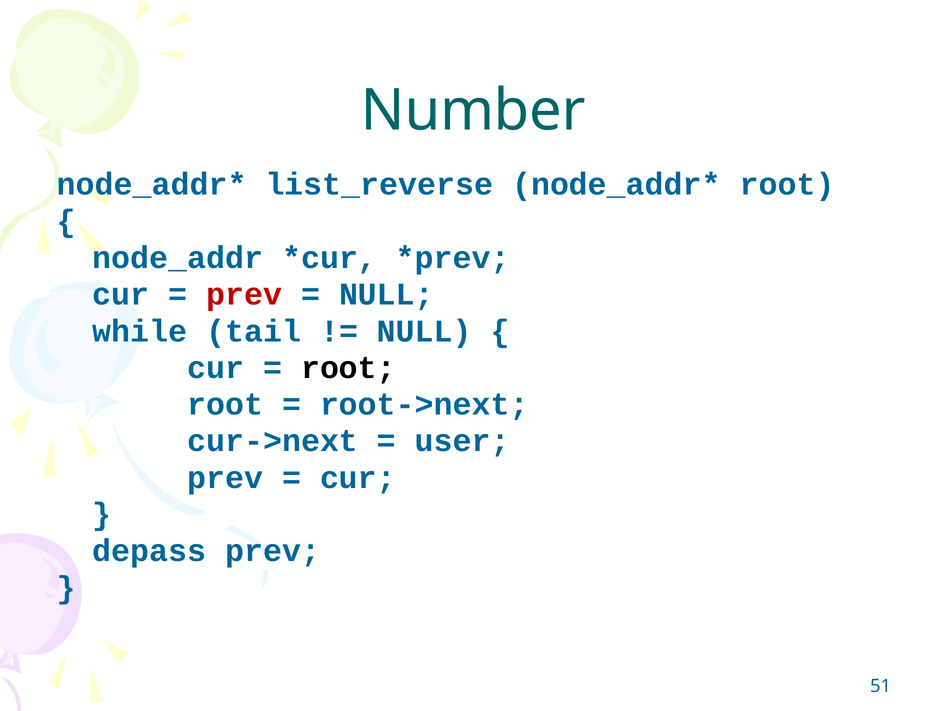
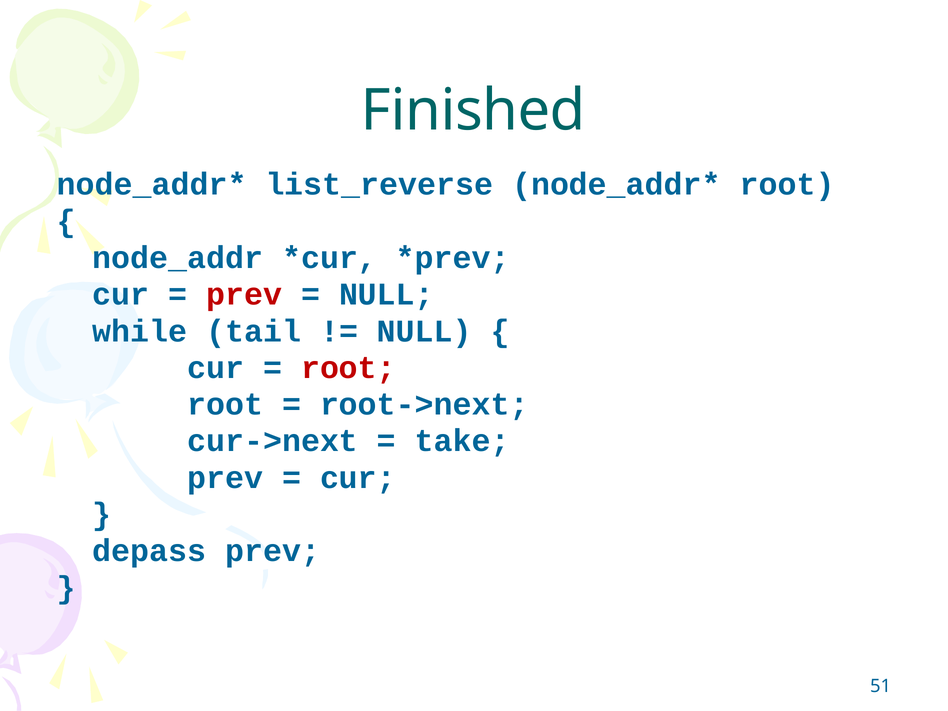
Number: Number -> Finished (473, 111)
root colour: black -> red (348, 368)
user: user -> take (462, 441)
